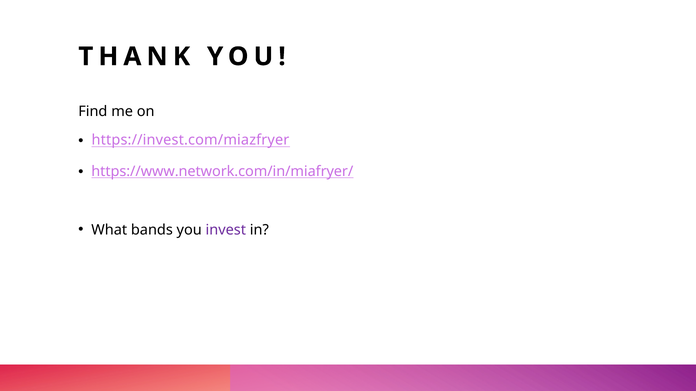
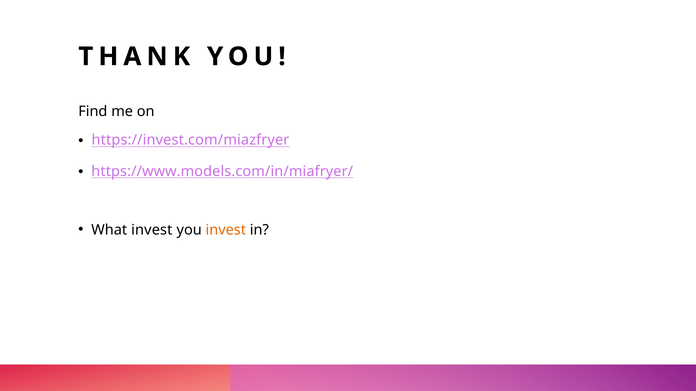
https://www.network.com/in/miafryer/: https://www.network.com/in/miafryer/ -> https://www.models.com/in/miafryer/ (222, 171)
What bands: bands -> invest (152, 230)
invest colour: purple -> orange (226, 230)
